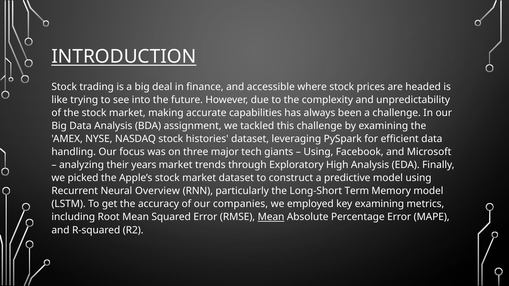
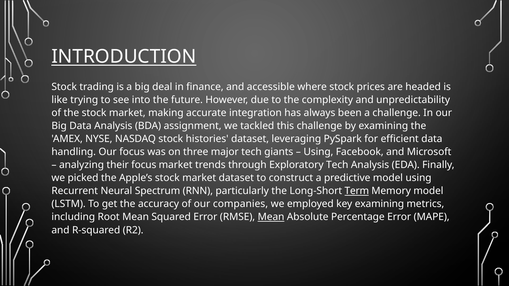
capabilities: capabilities -> integration (255, 113)
their years: years -> focus (144, 165)
Exploratory High: High -> Tech (337, 165)
Overview: Overview -> Spectrum (158, 191)
Term underline: none -> present (357, 191)
